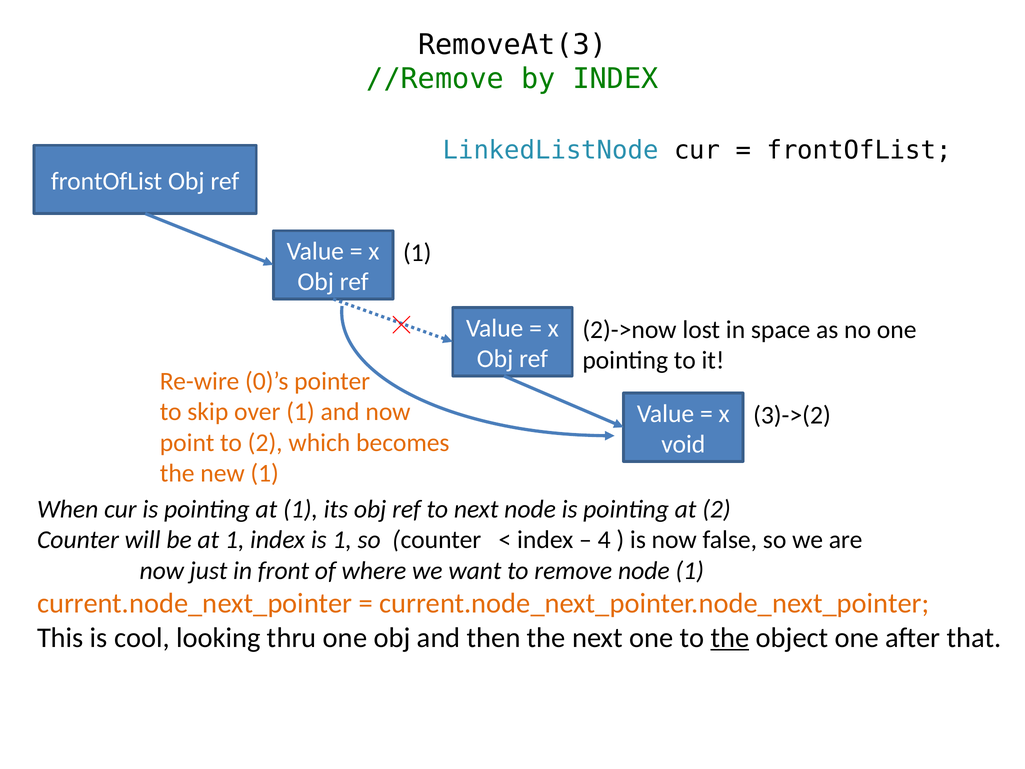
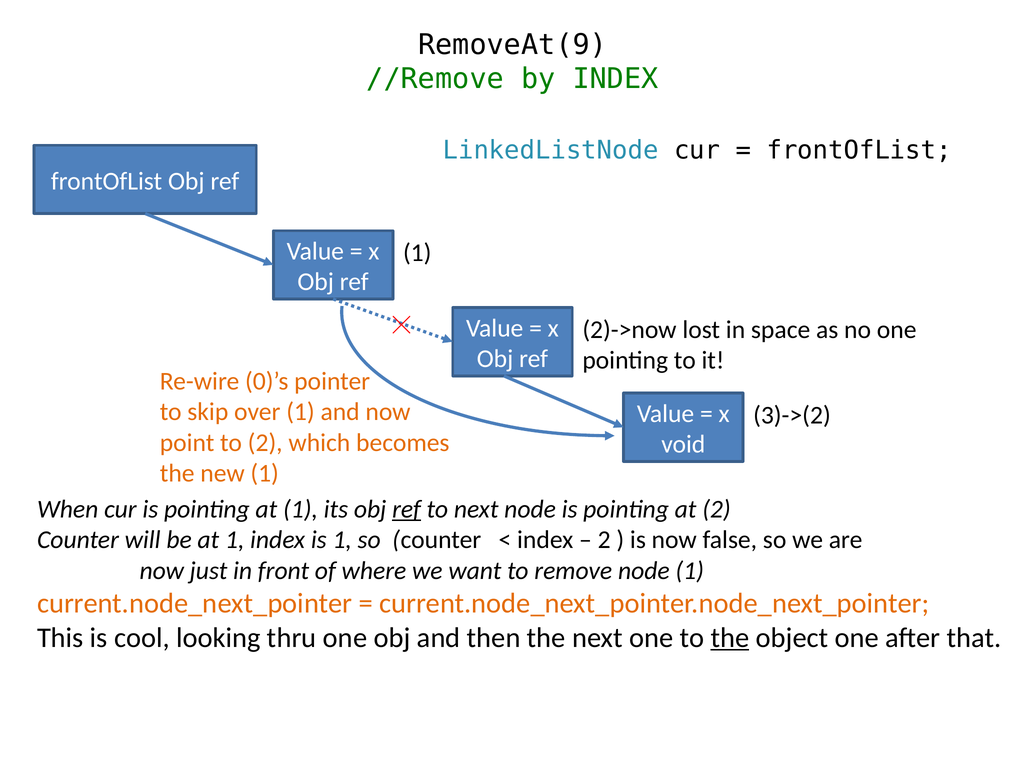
RemoveAt(3: RemoveAt(3 -> RemoveAt(9 (513, 45)
ref underline: none -> present (407, 509)
4: 4 -> 2 (604, 540)
